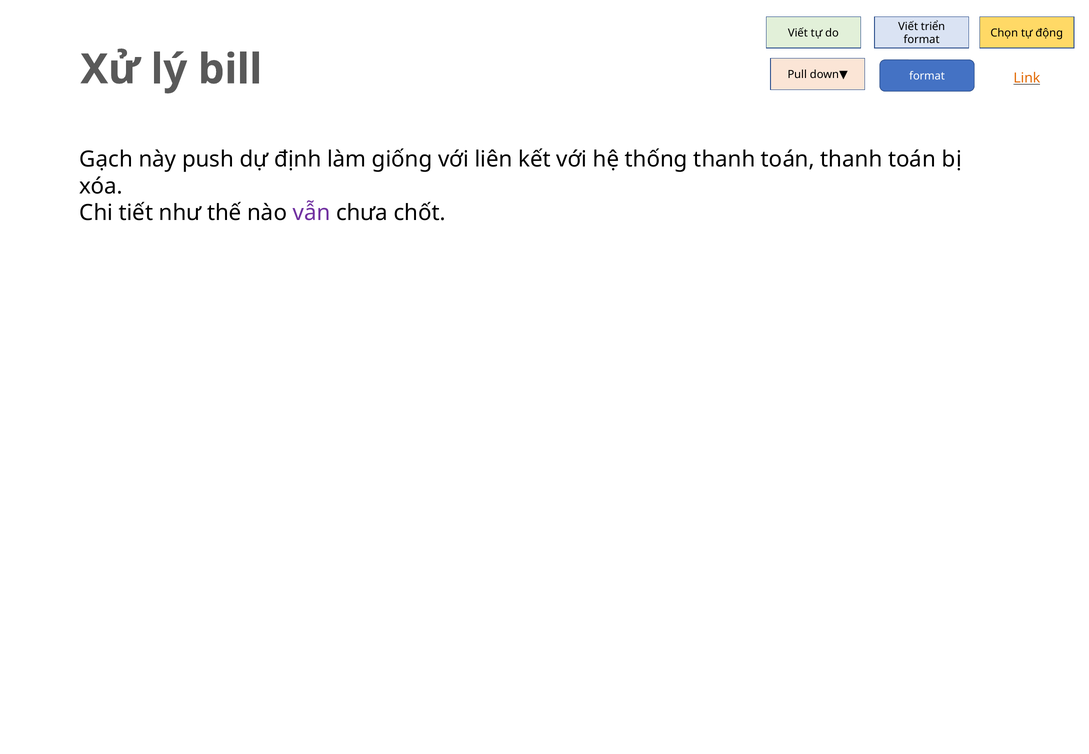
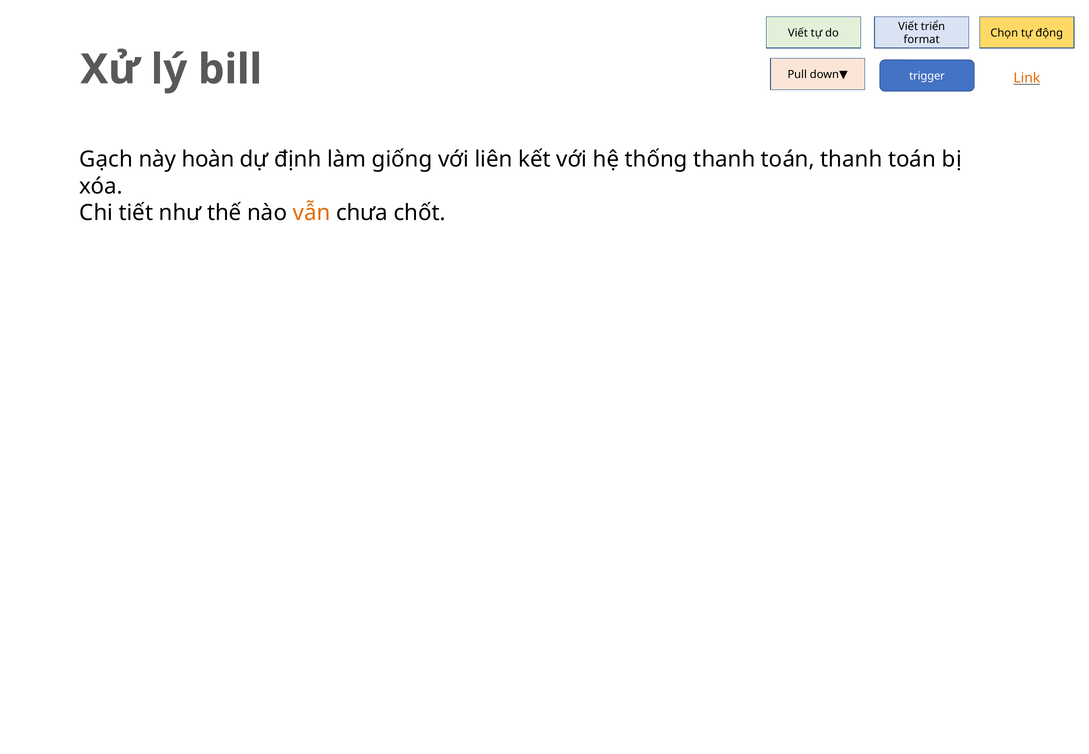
format: format -> trigger (927, 76)
push: push -> hoàn (208, 159)
vẫn colour: purple -> orange (312, 213)
